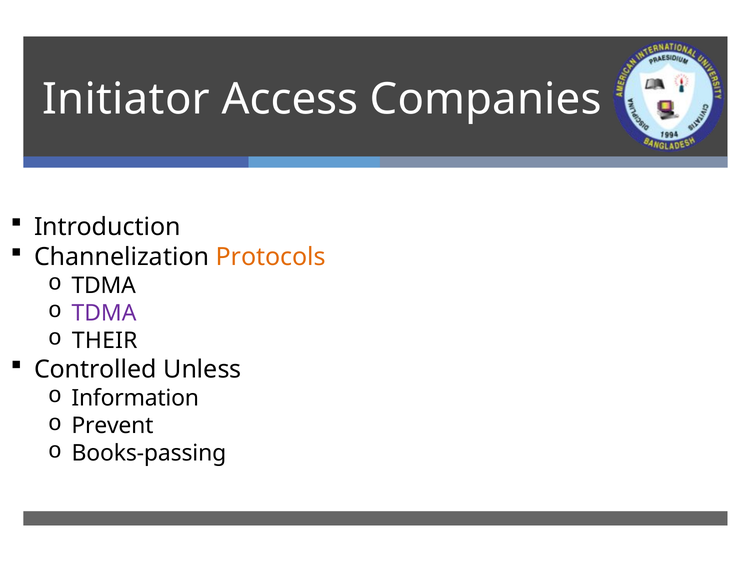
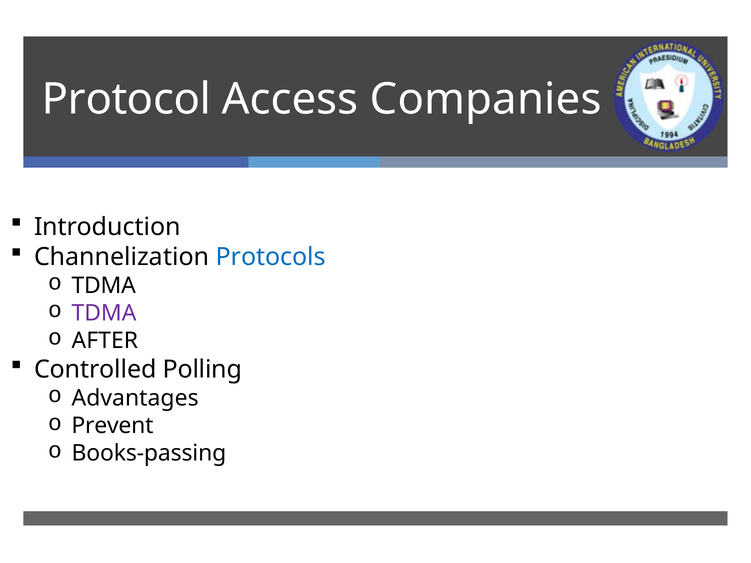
Initiator: Initiator -> Protocol (126, 99)
Protocols colour: orange -> blue (271, 257)
THEIR: THEIR -> AFTER (105, 341)
Unless: Unless -> Polling (202, 370)
Information: Information -> Advantages (135, 398)
